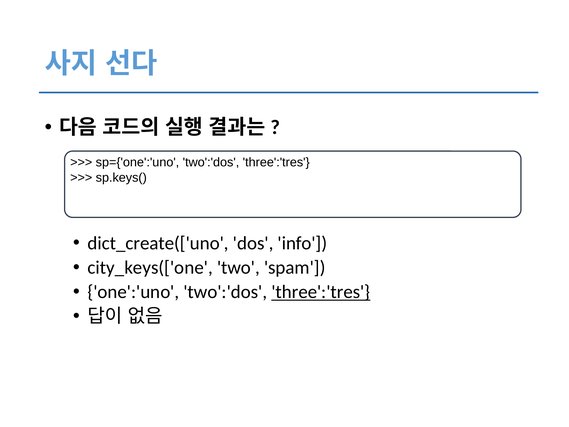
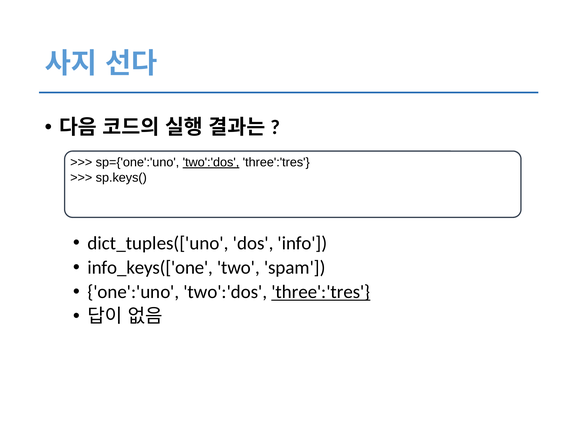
two':'dos underline: none -> present (211, 162)
dict_create(['uno: dict_create(['uno -> dict_tuples(['uno (158, 243)
city_keys(['one: city_keys(['one -> info_keys(['one (150, 267)
